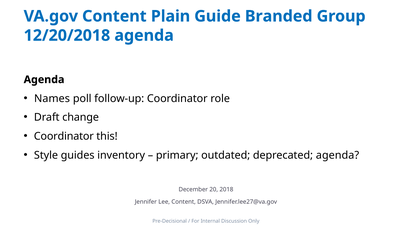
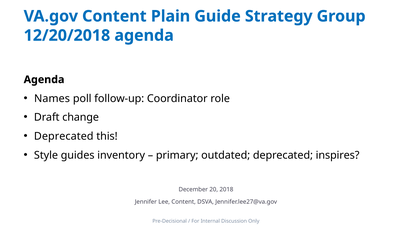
Branded: Branded -> Strategy (279, 16)
Coordinator: Coordinator -> Deprecated (64, 136)
deprecated agenda: agenda -> inspires (338, 155)
